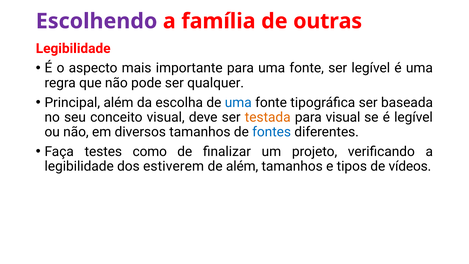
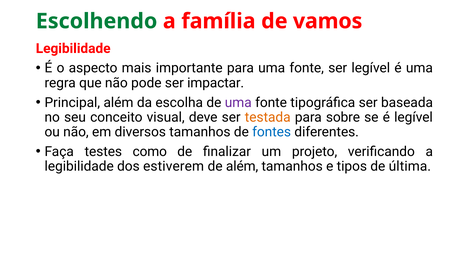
Escolhendo colour: purple -> green (97, 21)
outras: outras -> vamos (328, 21)
qualquer: qualquer -> impactar (216, 83)
uma colour: blue -> purple (238, 102)
para visual: visual -> sobre (343, 117)
vídeos: vídeos -> última (410, 166)
